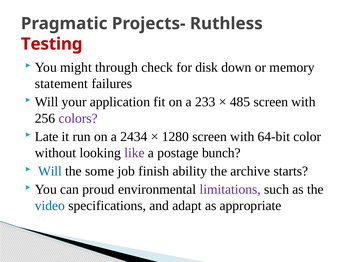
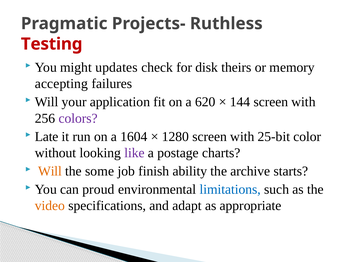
through: through -> updates (116, 67)
down: down -> theirs (236, 67)
statement: statement -> accepting (61, 84)
233: 233 -> 620 (205, 102)
485: 485 -> 144 (240, 102)
2434: 2434 -> 1604 (134, 136)
64-bit: 64-bit -> 25-bit (274, 136)
bunch: bunch -> charts (221, 153)
Will colour: blue -> orange (50, 171)
limitations colour: purple -> blue (230, 189)
video colour: blue -> orange (50, 205)
